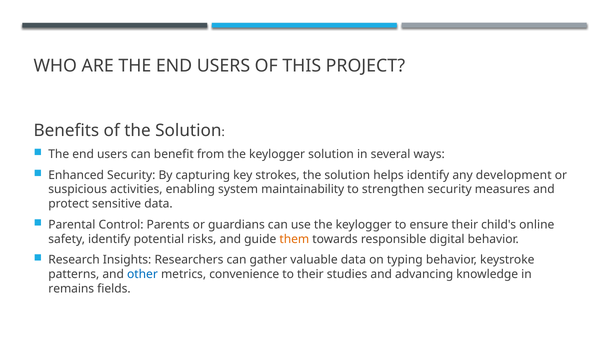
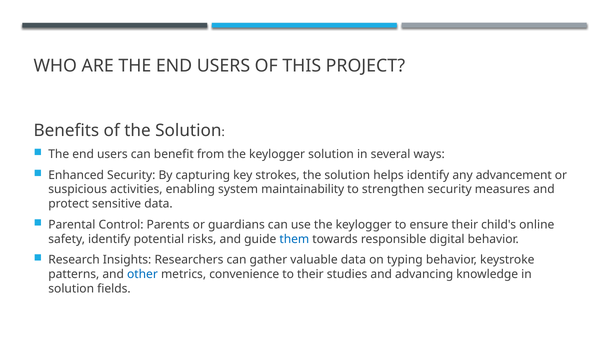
development: development -> advancement (514, 175)
them colour: orange -> blue (294, 239)
remains: remains -> solution (71, 288)
